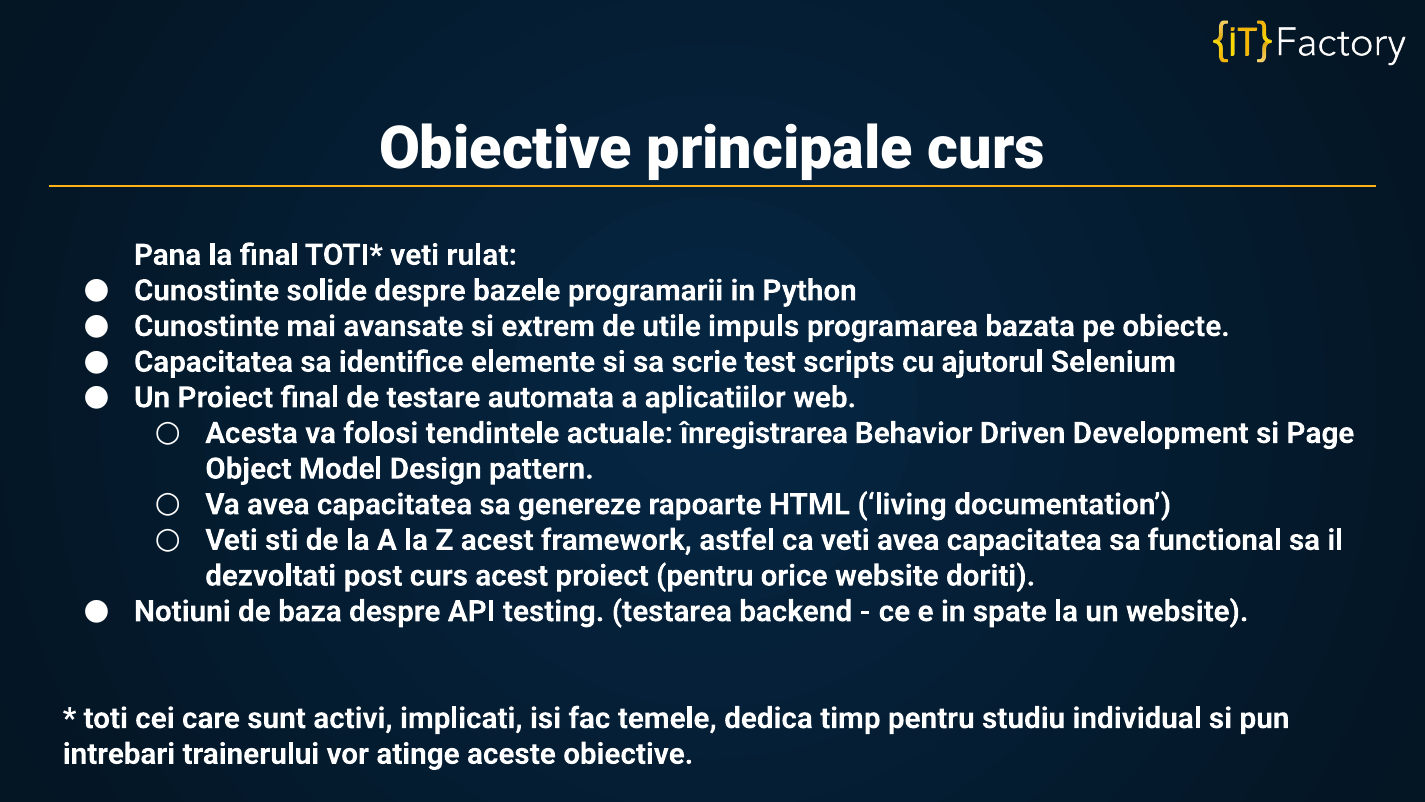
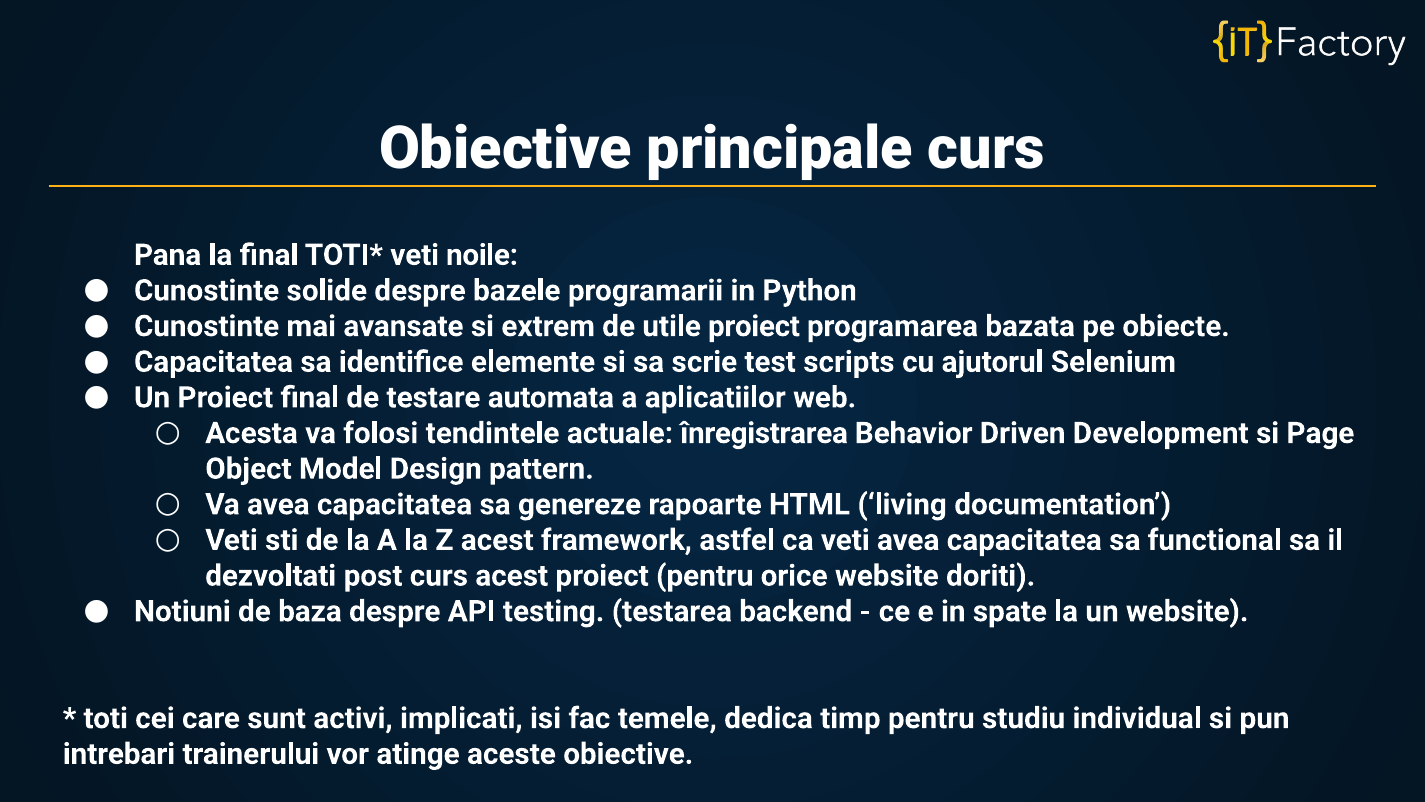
rulat: rulat -> noile (482, 255)
utile impuls: impuls -> proiect (754, 326)
